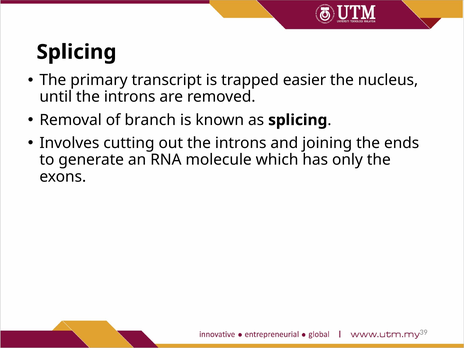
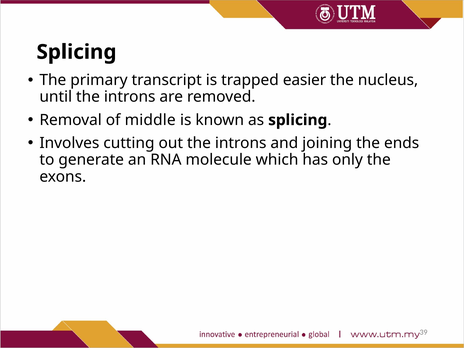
branch: branch -> middle (150, 120)
